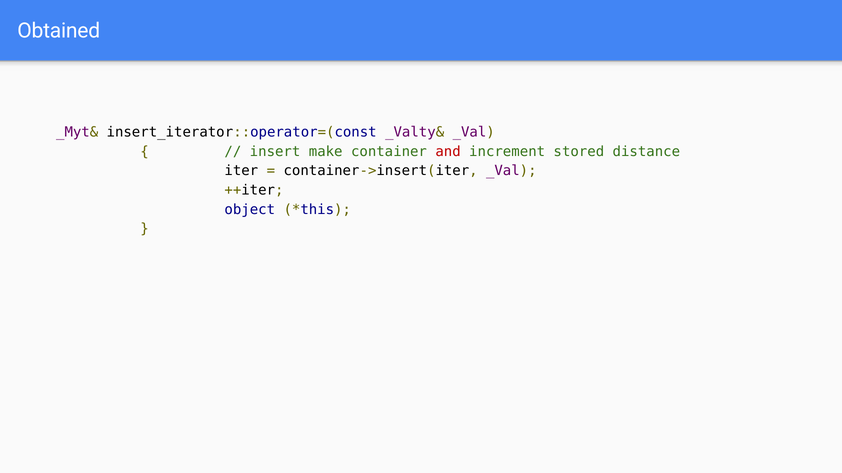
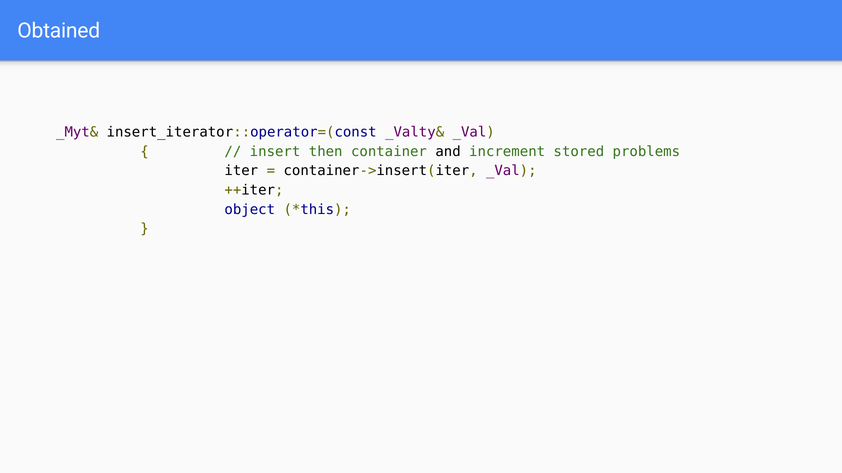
make: make -> then (326, 152)
and colour: red -> black (448, 152)
distance: distance -> problems (646, 152)
